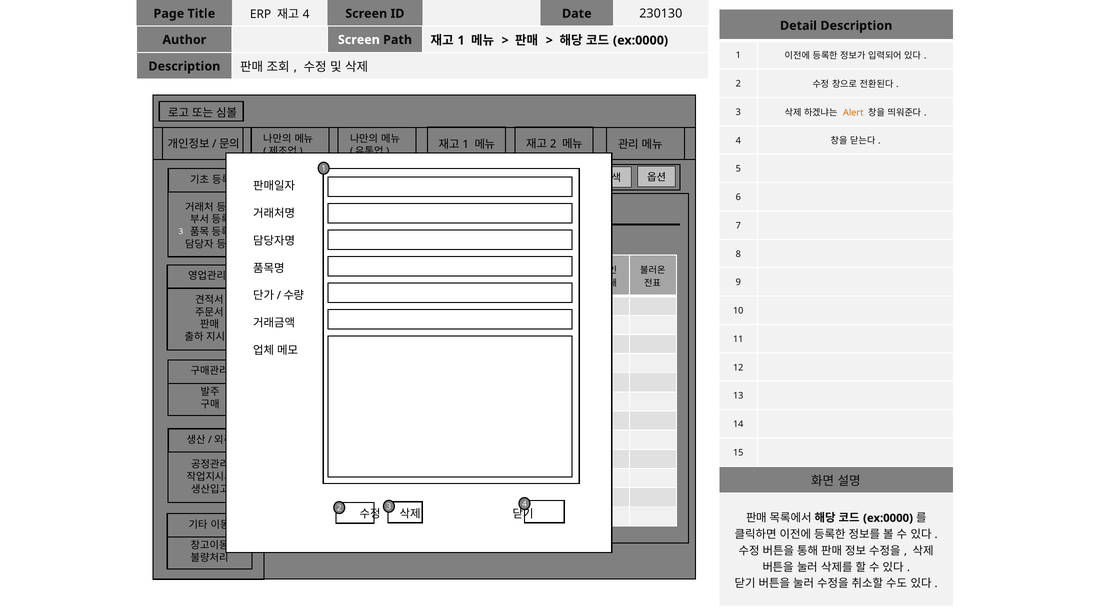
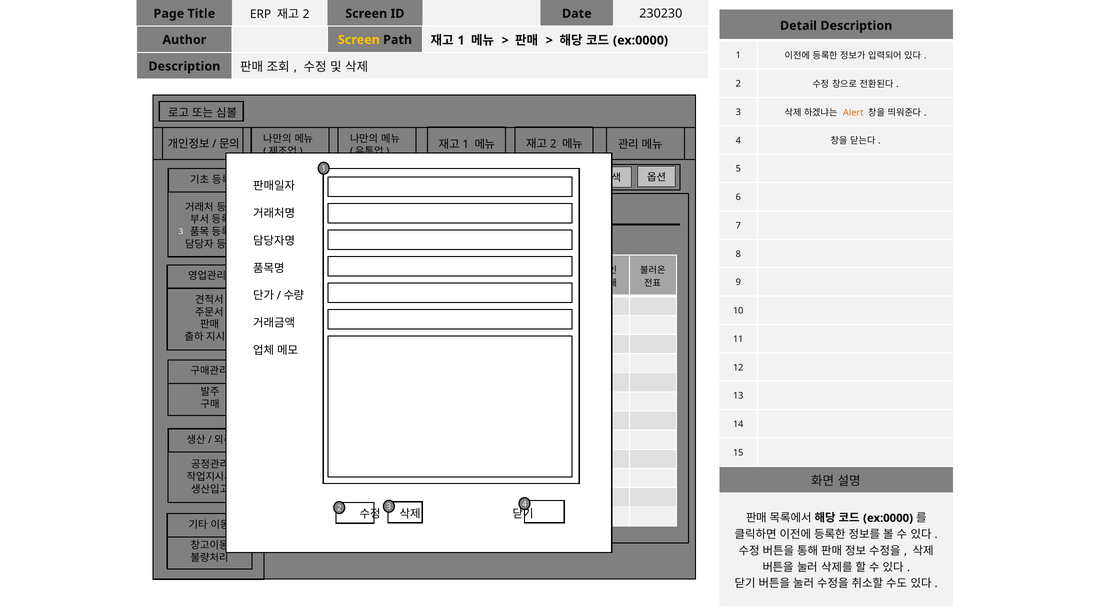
4: 4 -> 2 (306, 14)
230130: 230130 -> 230230 (661, 14)
Screen colour: white -> yellow (359, 40)
